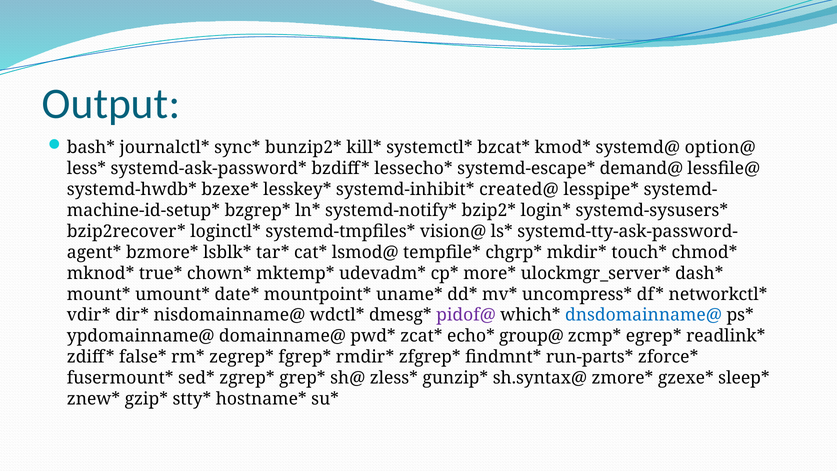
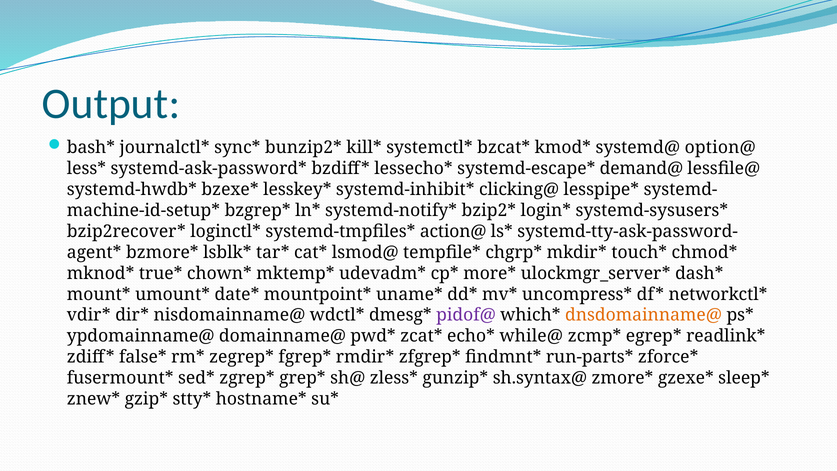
created@: created@ -> clicking@ (519, 190)
vision@: vision@ -> action@ (453, 231)
dnsdomainname@ colour: blue -> orange (643, 315)
group@: group@ -> while@ (531, 336)
